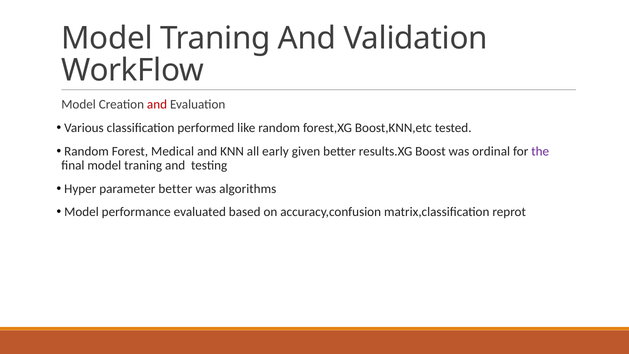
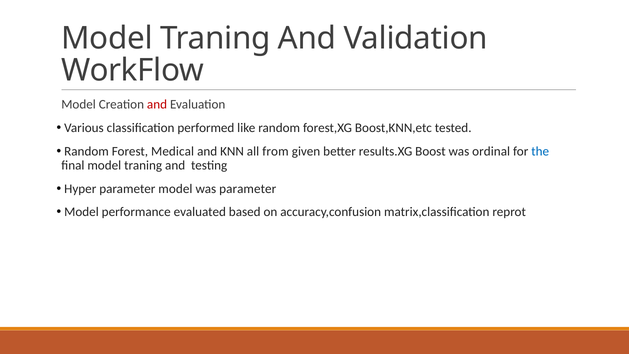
early: early -> from (275, 151)
the colour: purple -> blue (540, 151)
parameter better: better -> model (175, 189)
was algorithms: algorithms -> parameter (248, 189)
